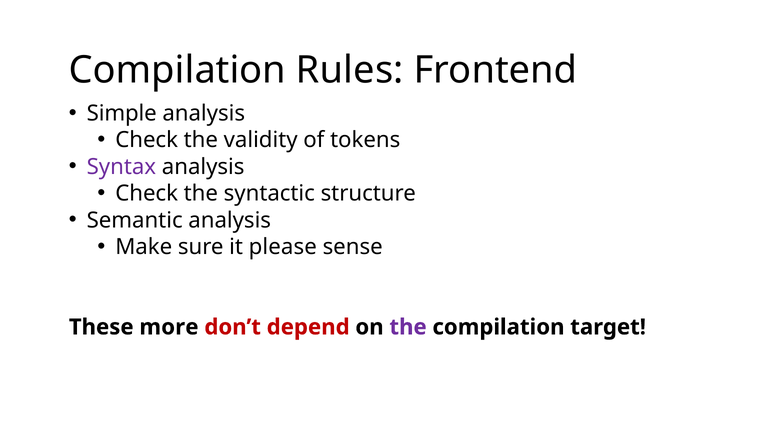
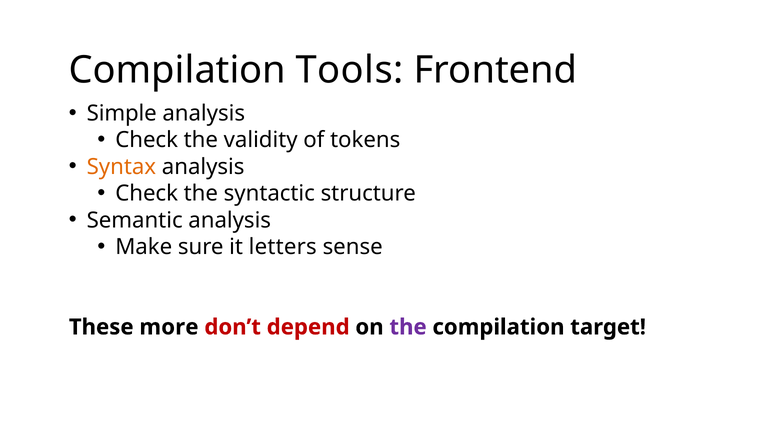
Rules: Rules -> Tools (350, 70)
Syntax colour: purple -> orange (121, 167)
please: please -> letters (283, 247)
